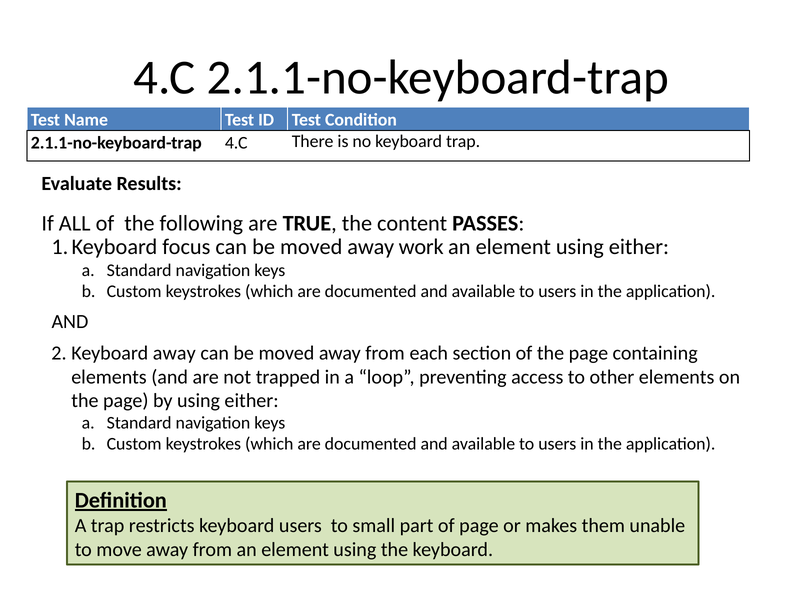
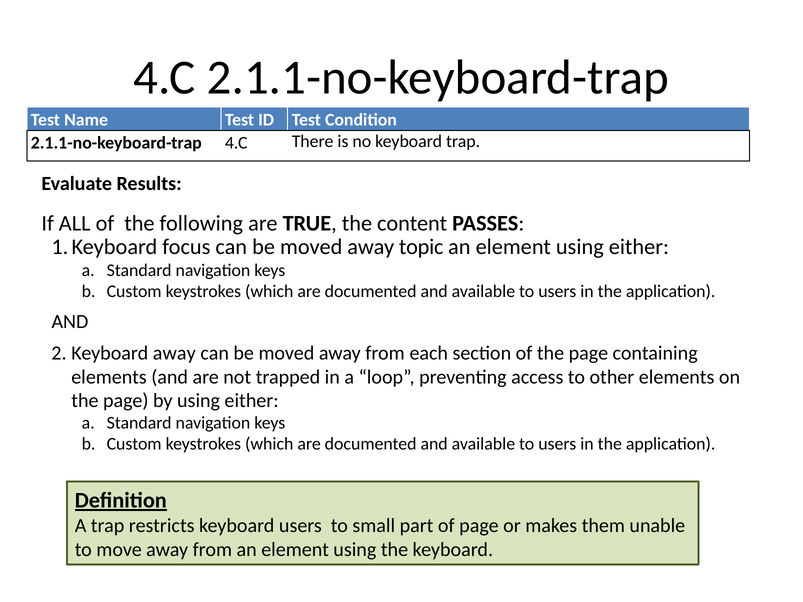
work: work -> topic (421, 247)
